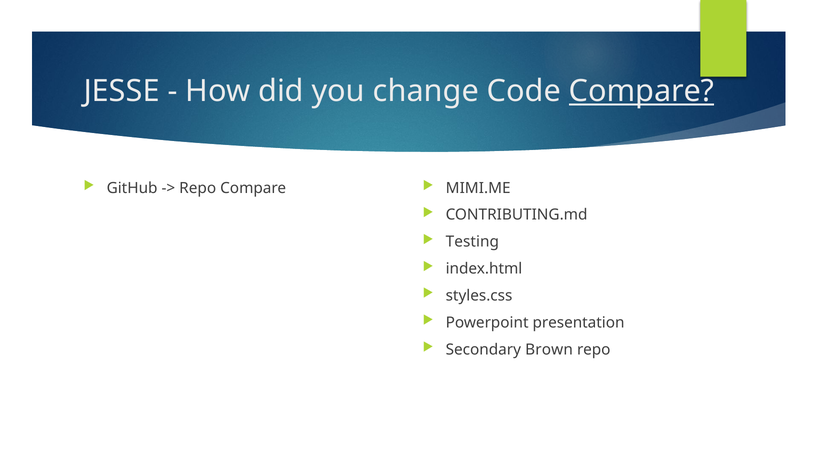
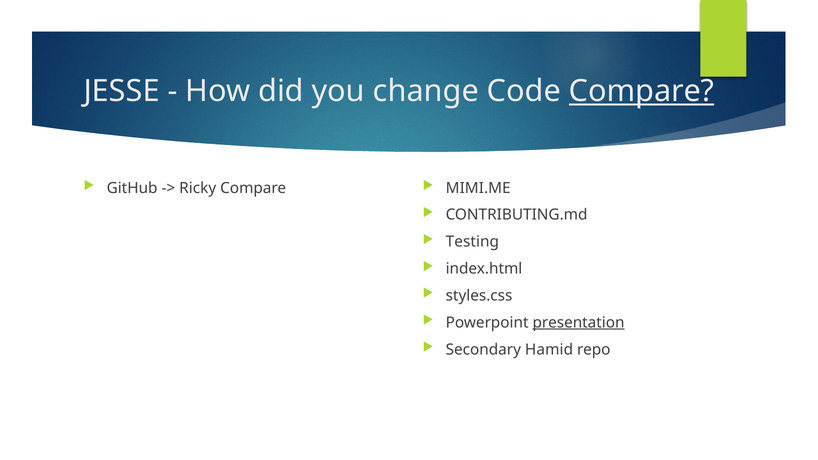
Repo: Repo -> Ricky (198, 188)
presentation underline: none -> present (579, 323)
Brown: Brown -> Hamid (549, 350)
